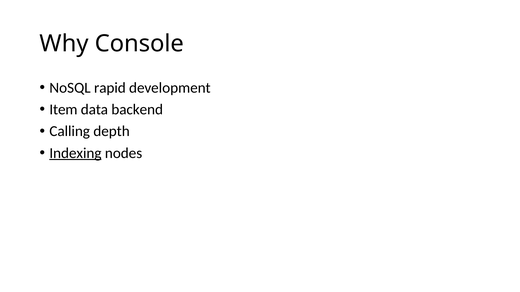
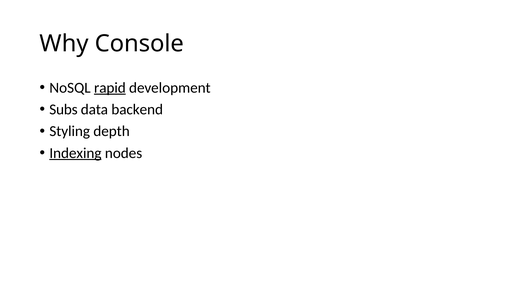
rapid underline: none -> present (110, 88)
Item: Item -> Subs (63, 110)
Calling: Calling -> Styling (70, 132)
